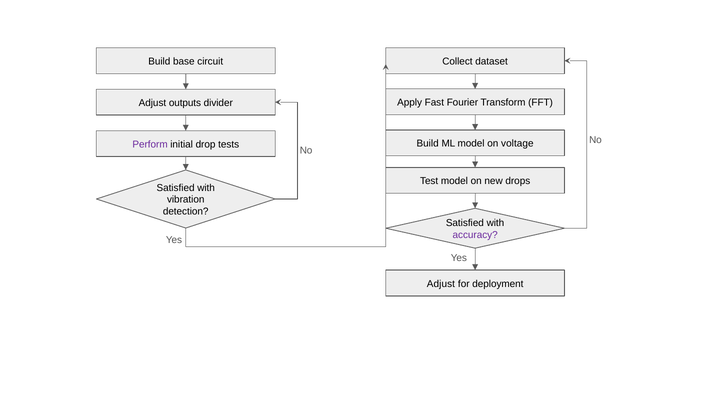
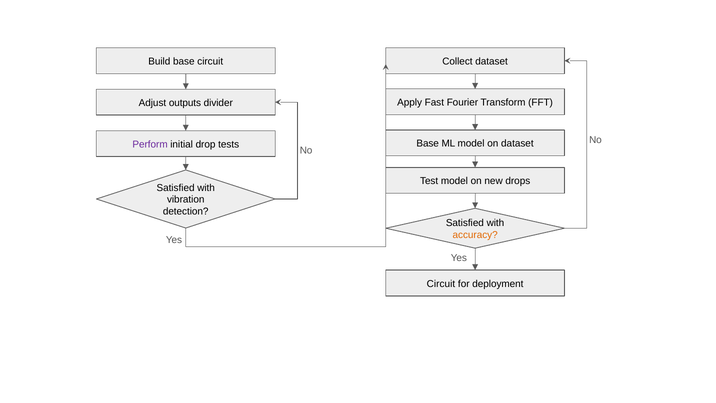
Build: Build -> Base (428, 144)
on voltage: voltage -> dataset (517, 144)
accuracy colour: purple -> orange (475, 235)
Adjust: Adjust -> Circuit (441, 284)
